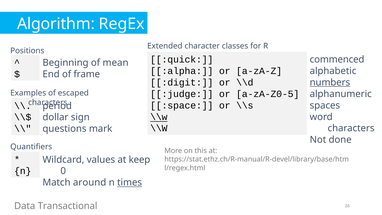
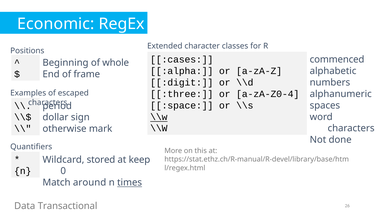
Algorithm: Algorithm -> Economic (56, 24)
:quick: :quick -> :cases (182, 60)
mean: mean -> whole (116, 63)
numbers underline: present -> none (330, 82)
:judge: :judge -> :three (182, 94)
a-zA-Z0-5: a-zA-Z0-5 -> a-zA-Z0-4 (268, 94)
questions: questions -> otherwise (65, 129)
values: values -> stored (101, 160)
